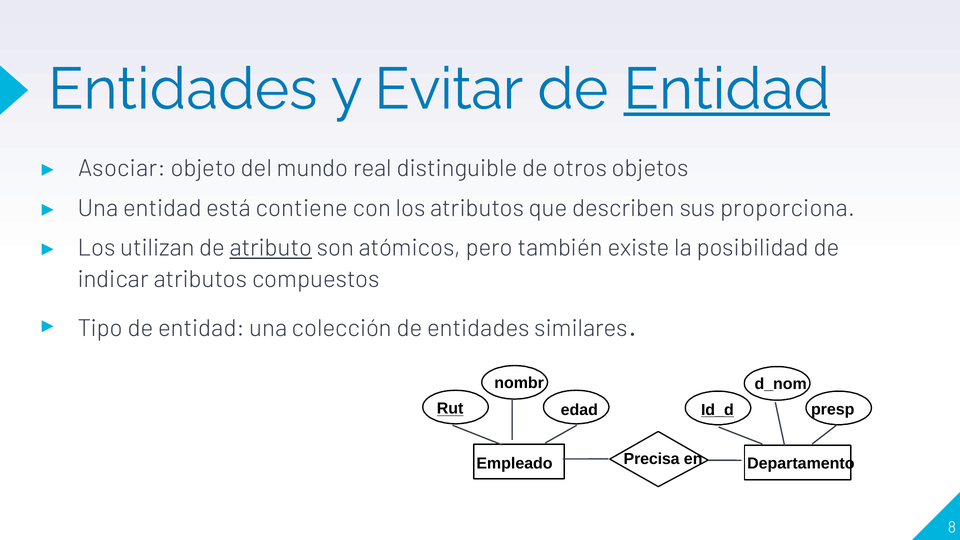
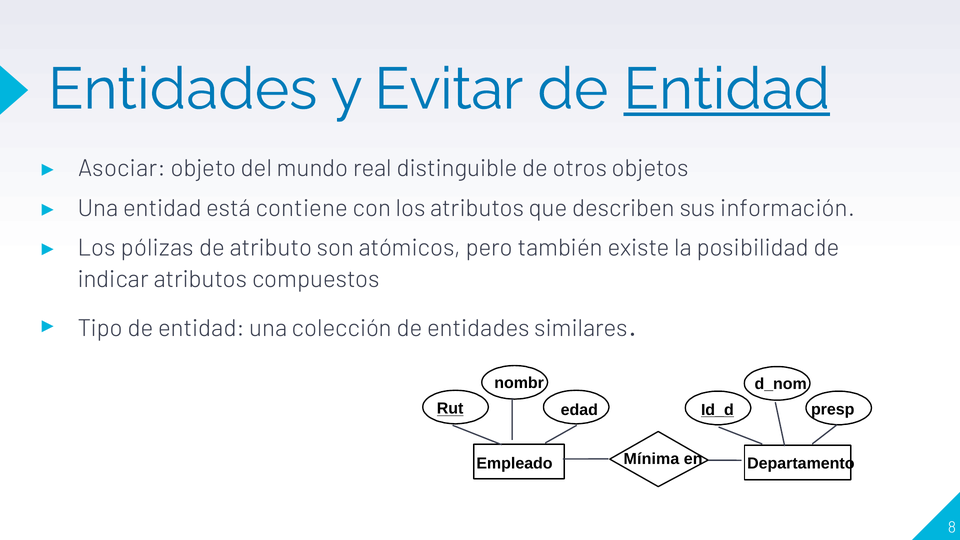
proporciona: proporciona -> información (788, 208)
utilizan: utilizan -> pólizas (157, 248)
atributo underline: present -> none (271, 248)
Precisa: Precisa -> Mínima (651, 459)
